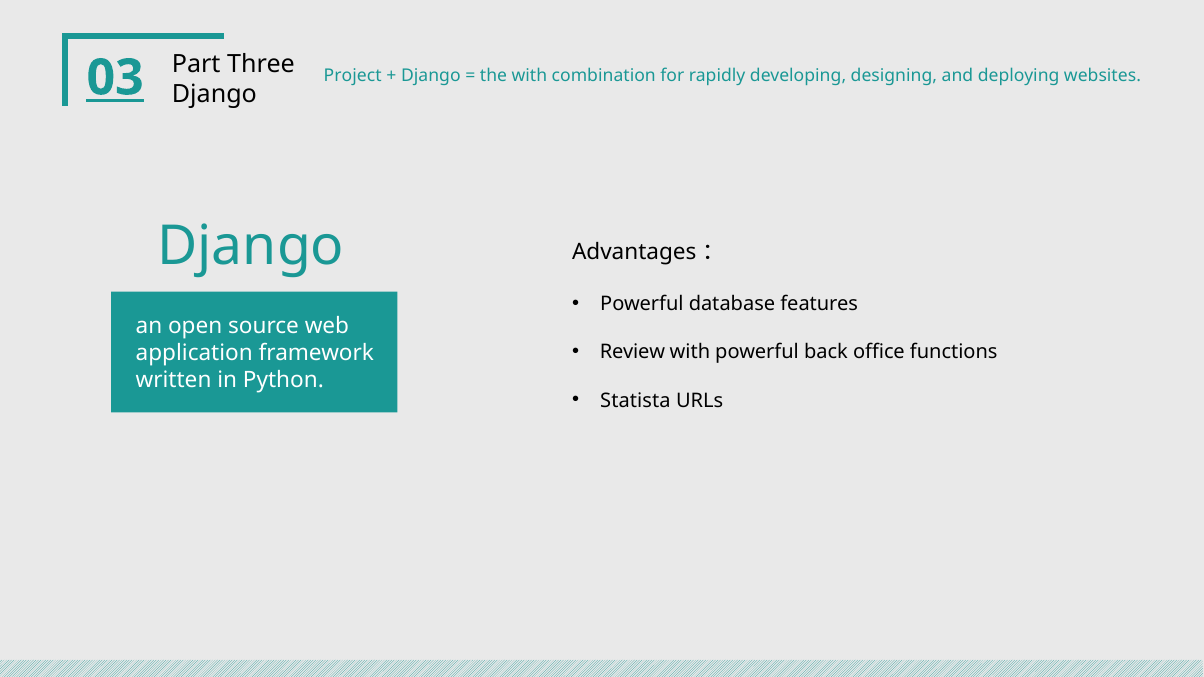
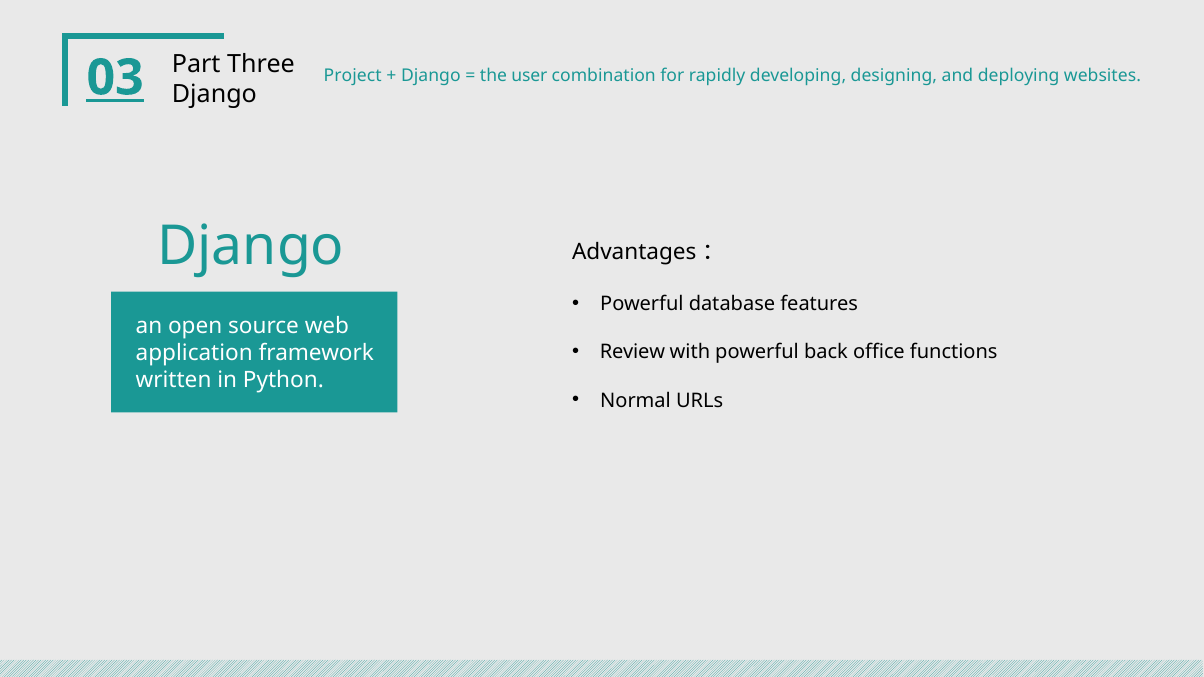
the with: with -> user (529, 76)
Statista: Statista -> Normal (636, 401)
